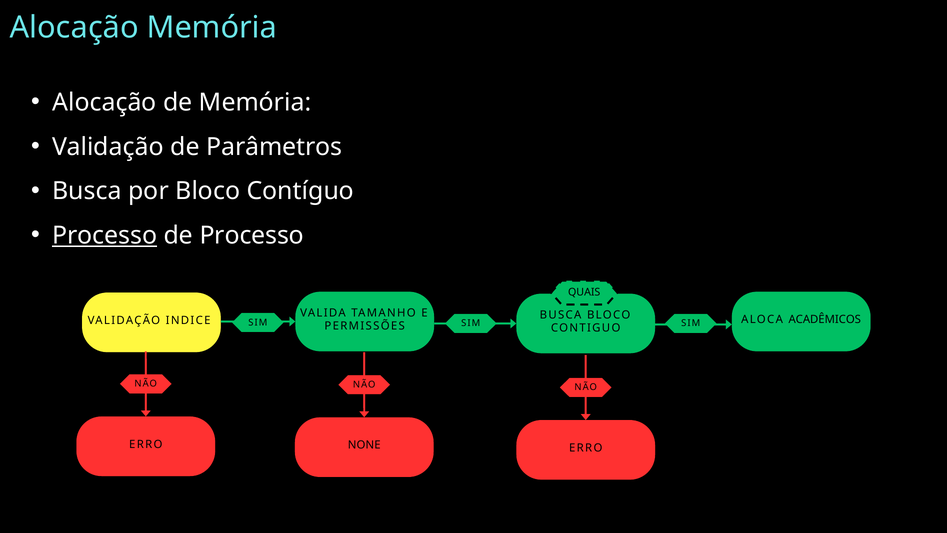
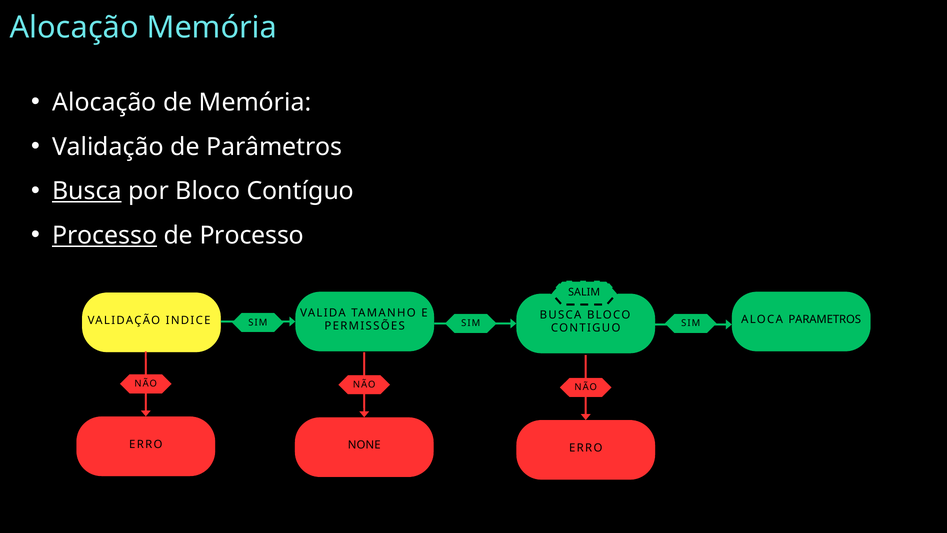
Busca underline: none -> present (87, 191)
QUAIS: QUAIS -> SALIM (584, 292)
ACADÊMICOS: ACADÊMICOS -> PARAMETROS (825, 319)
